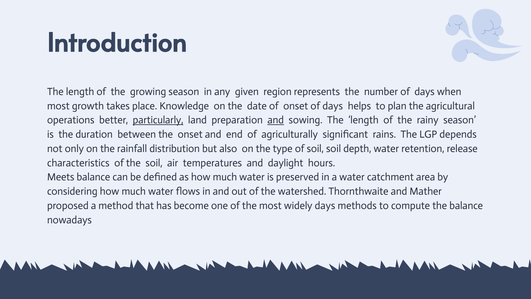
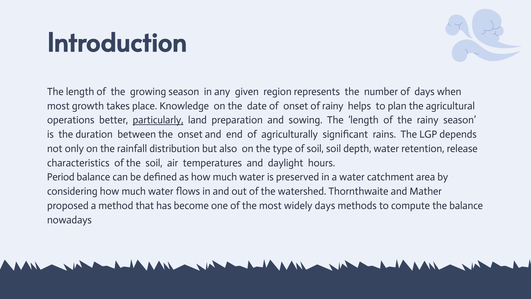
onset of days: days -> rainy (333, 106)
and underline: present -> none (276, 120)
Meets: Meets -> Period (61, 177)
